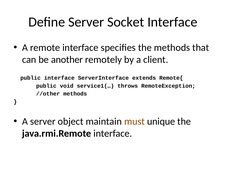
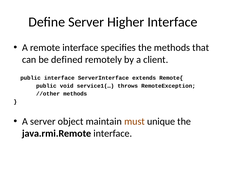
Socket: Socket -> Higher (126, 22)
another: another -> defined (67, 59)
